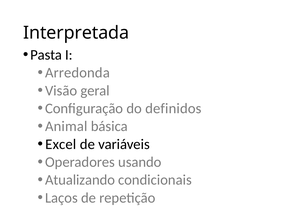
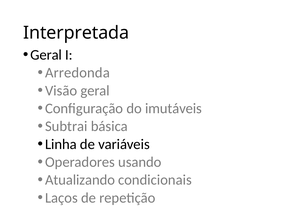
Pasta: Pasta -> Geral (46, 55)
definidos: definidos -> imutáveis (174, 108)
Animal: Animal -> Subtrai (66, 126)
Excel: Excel -> Linha (61, 144)
